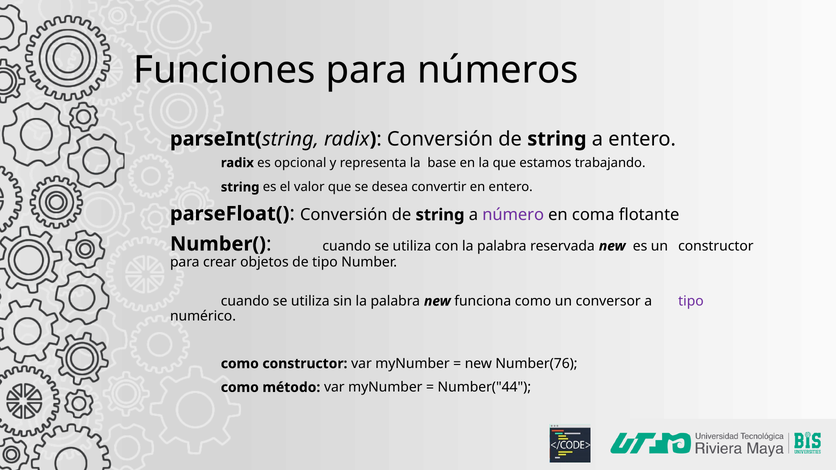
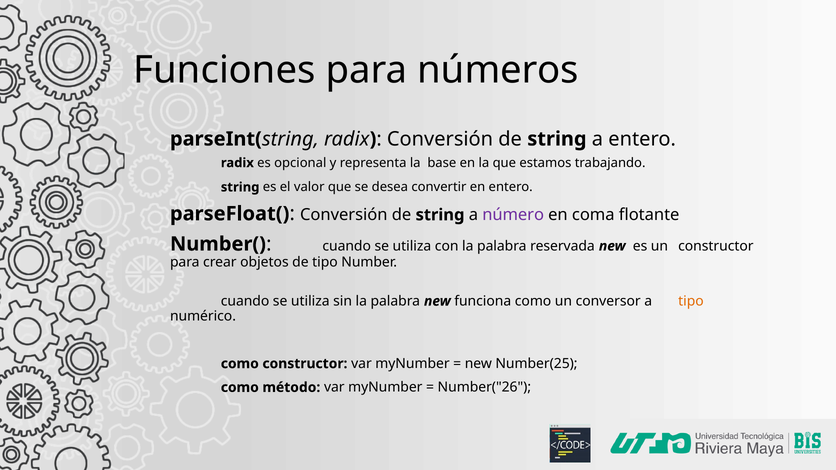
tipo colour: purple -> orange (691, 301)
Number(76: Number(76 -> Number(25 (537, 364)
Number("44: Number("44 -> Number("26 (484, 388)
